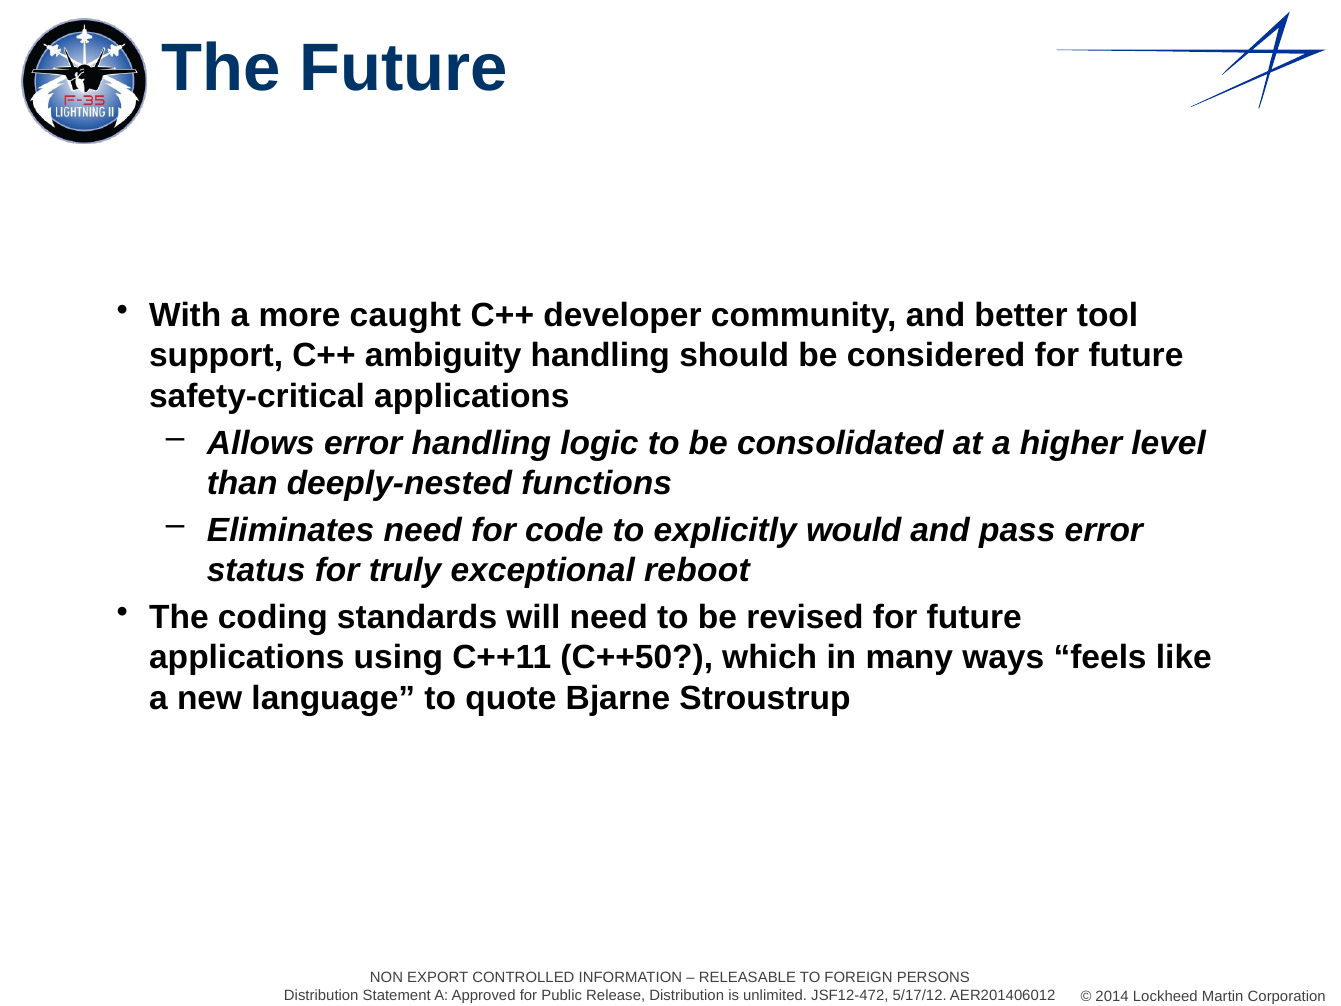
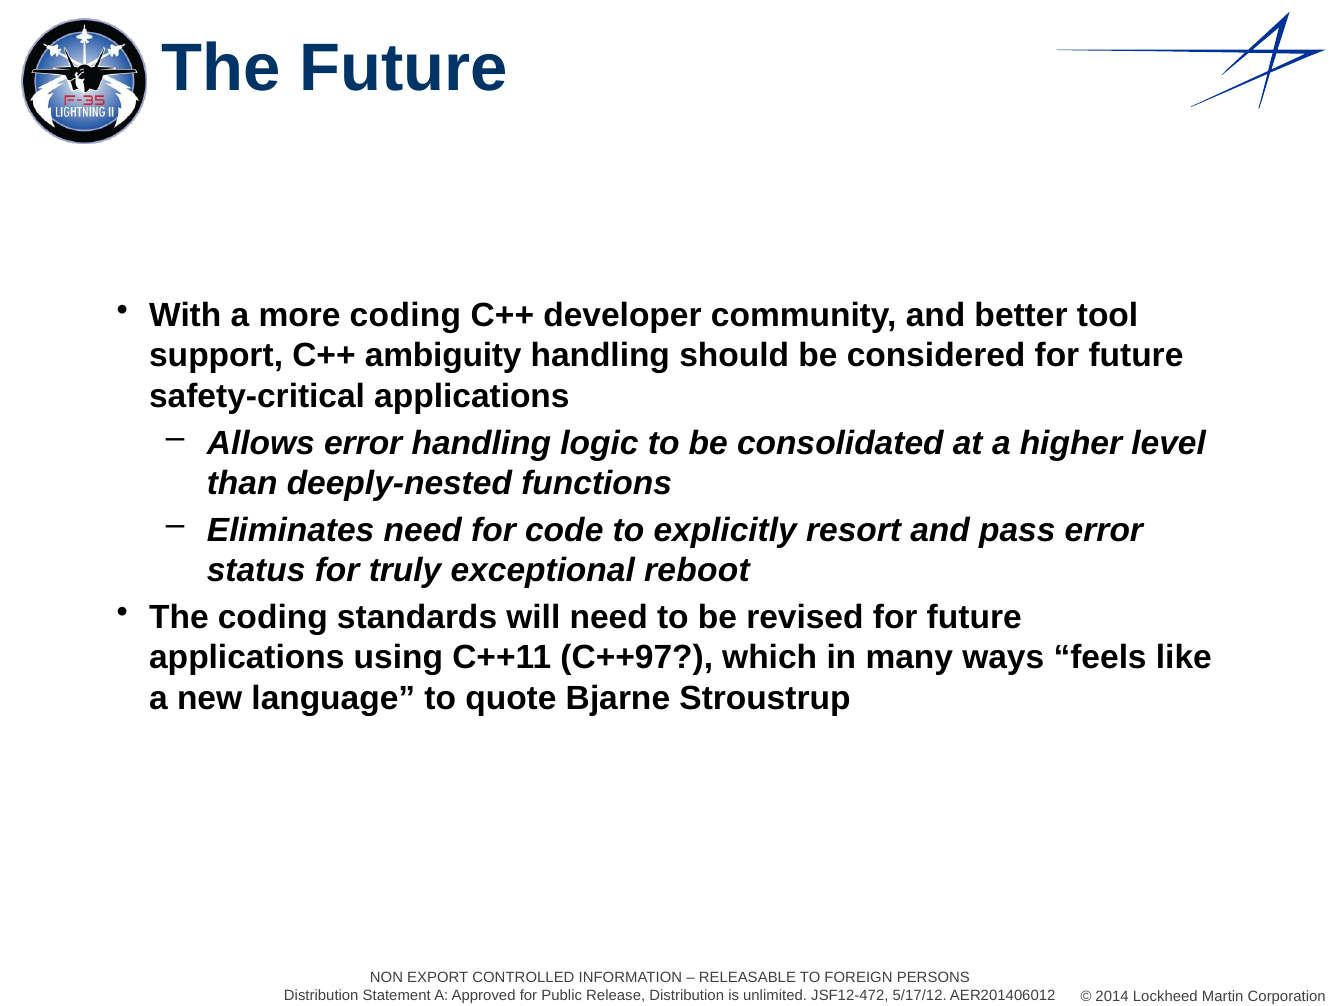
more caught: caught -> coding (405, 316)
would: would -> resort (854, 530)
C++50: C++50 -> C++97 (637, 658)
